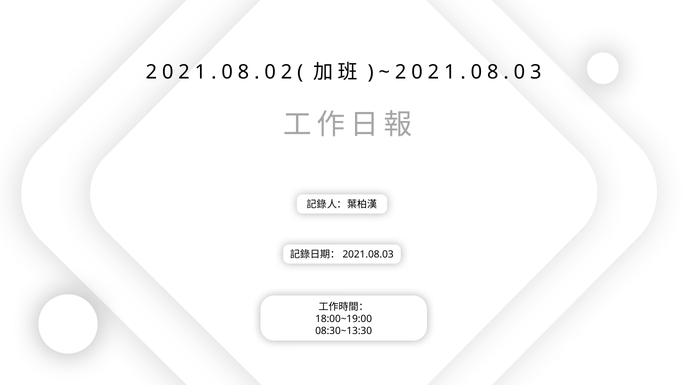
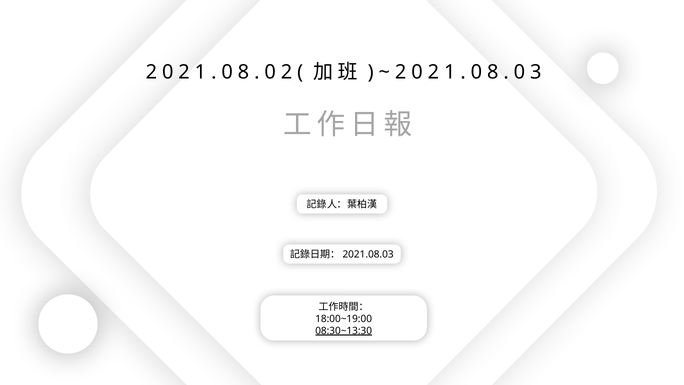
08:30~13:30 underline: none -> present (344, 331)
